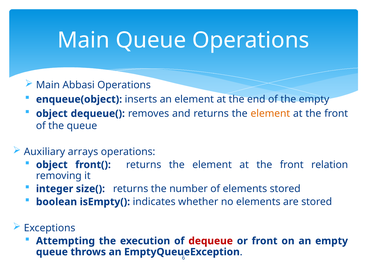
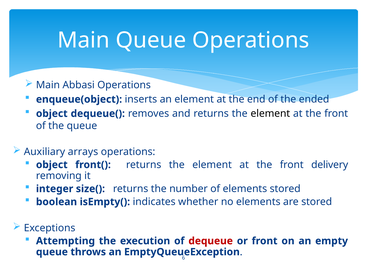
the empty: empty -> ended (314, 99)
element colour: orange -> black (270, 114)
relation: relation -> delivery (330, 165)
